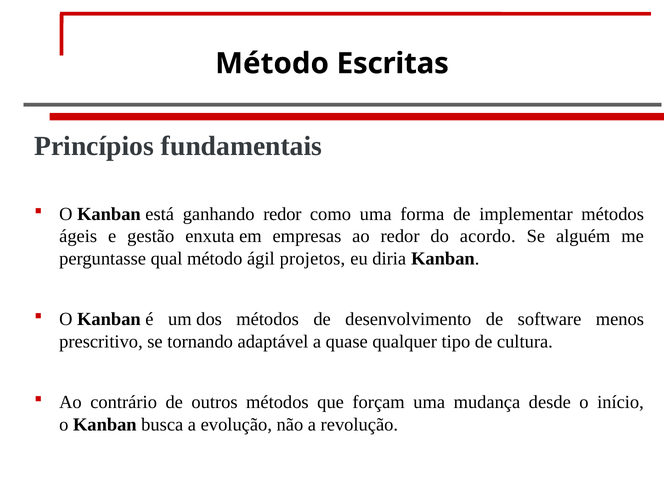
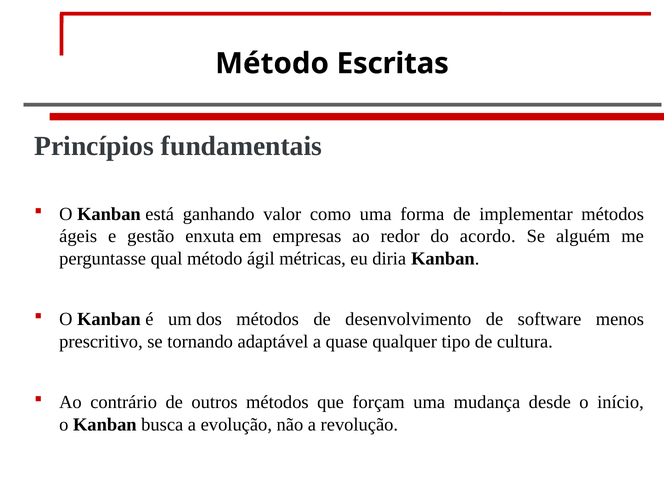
ganhando redor: redor -> valor (282, 214)
projetos: projetos -> métricas (313, 258)
